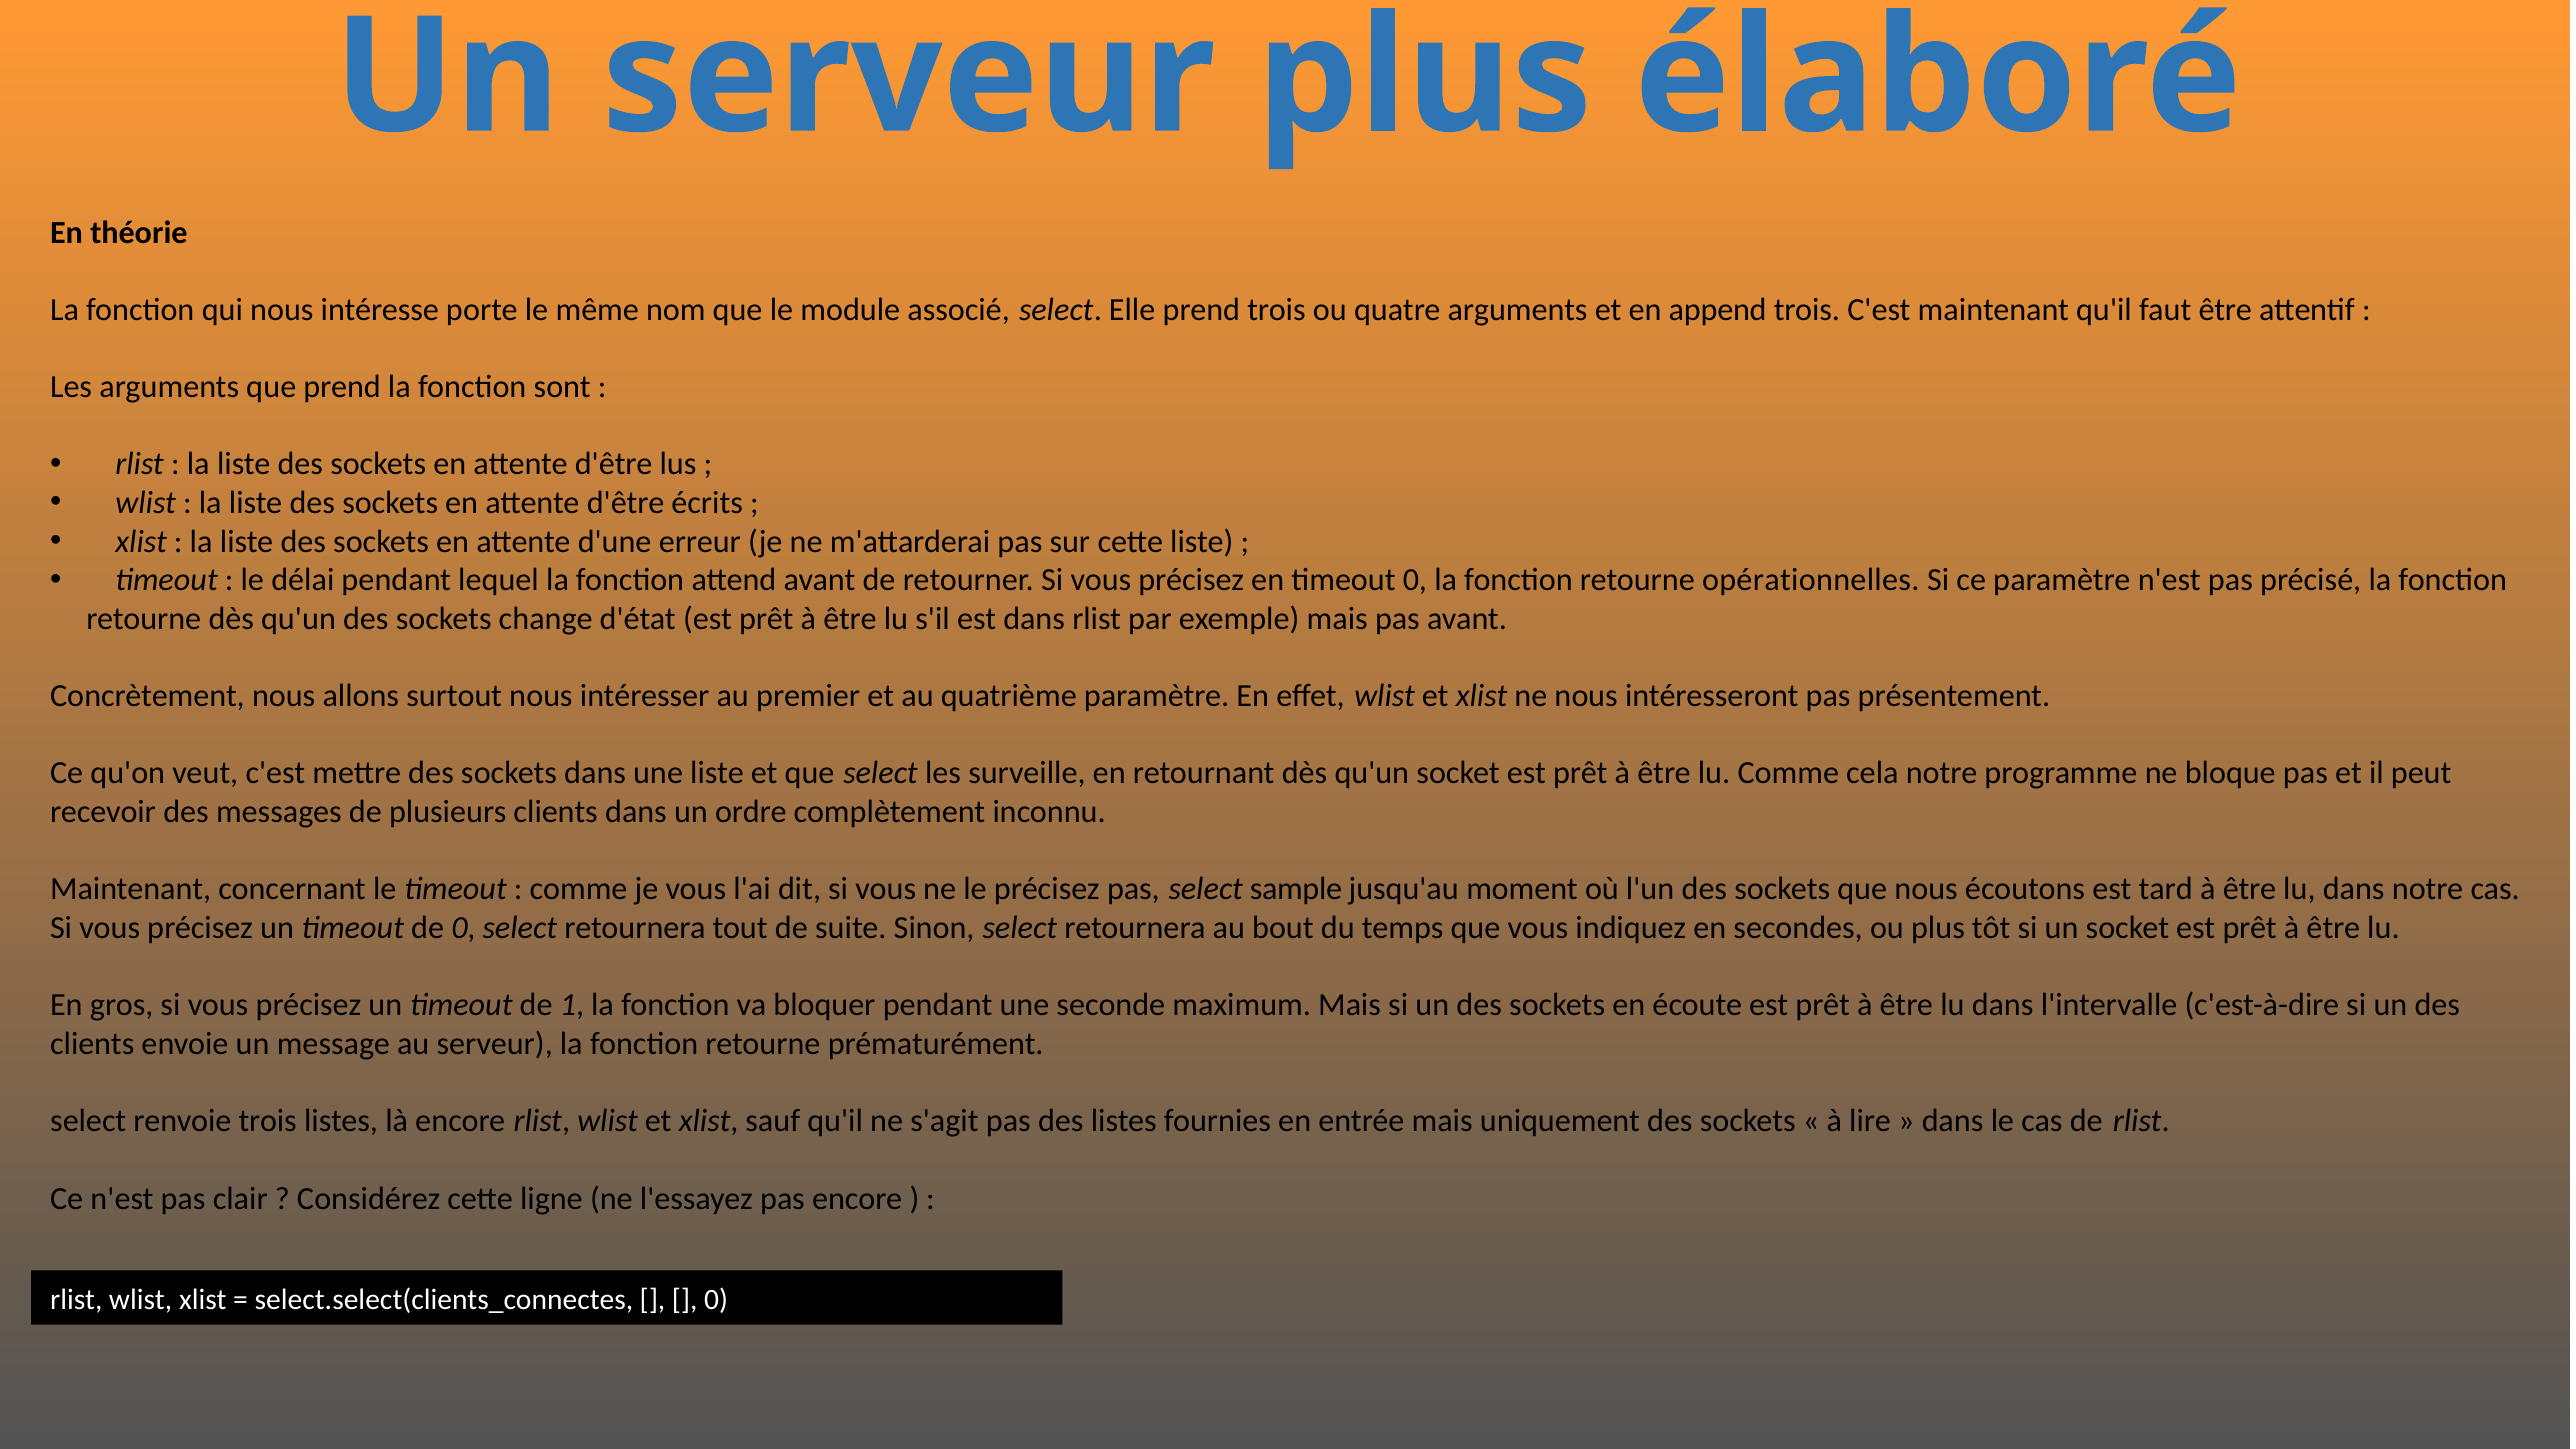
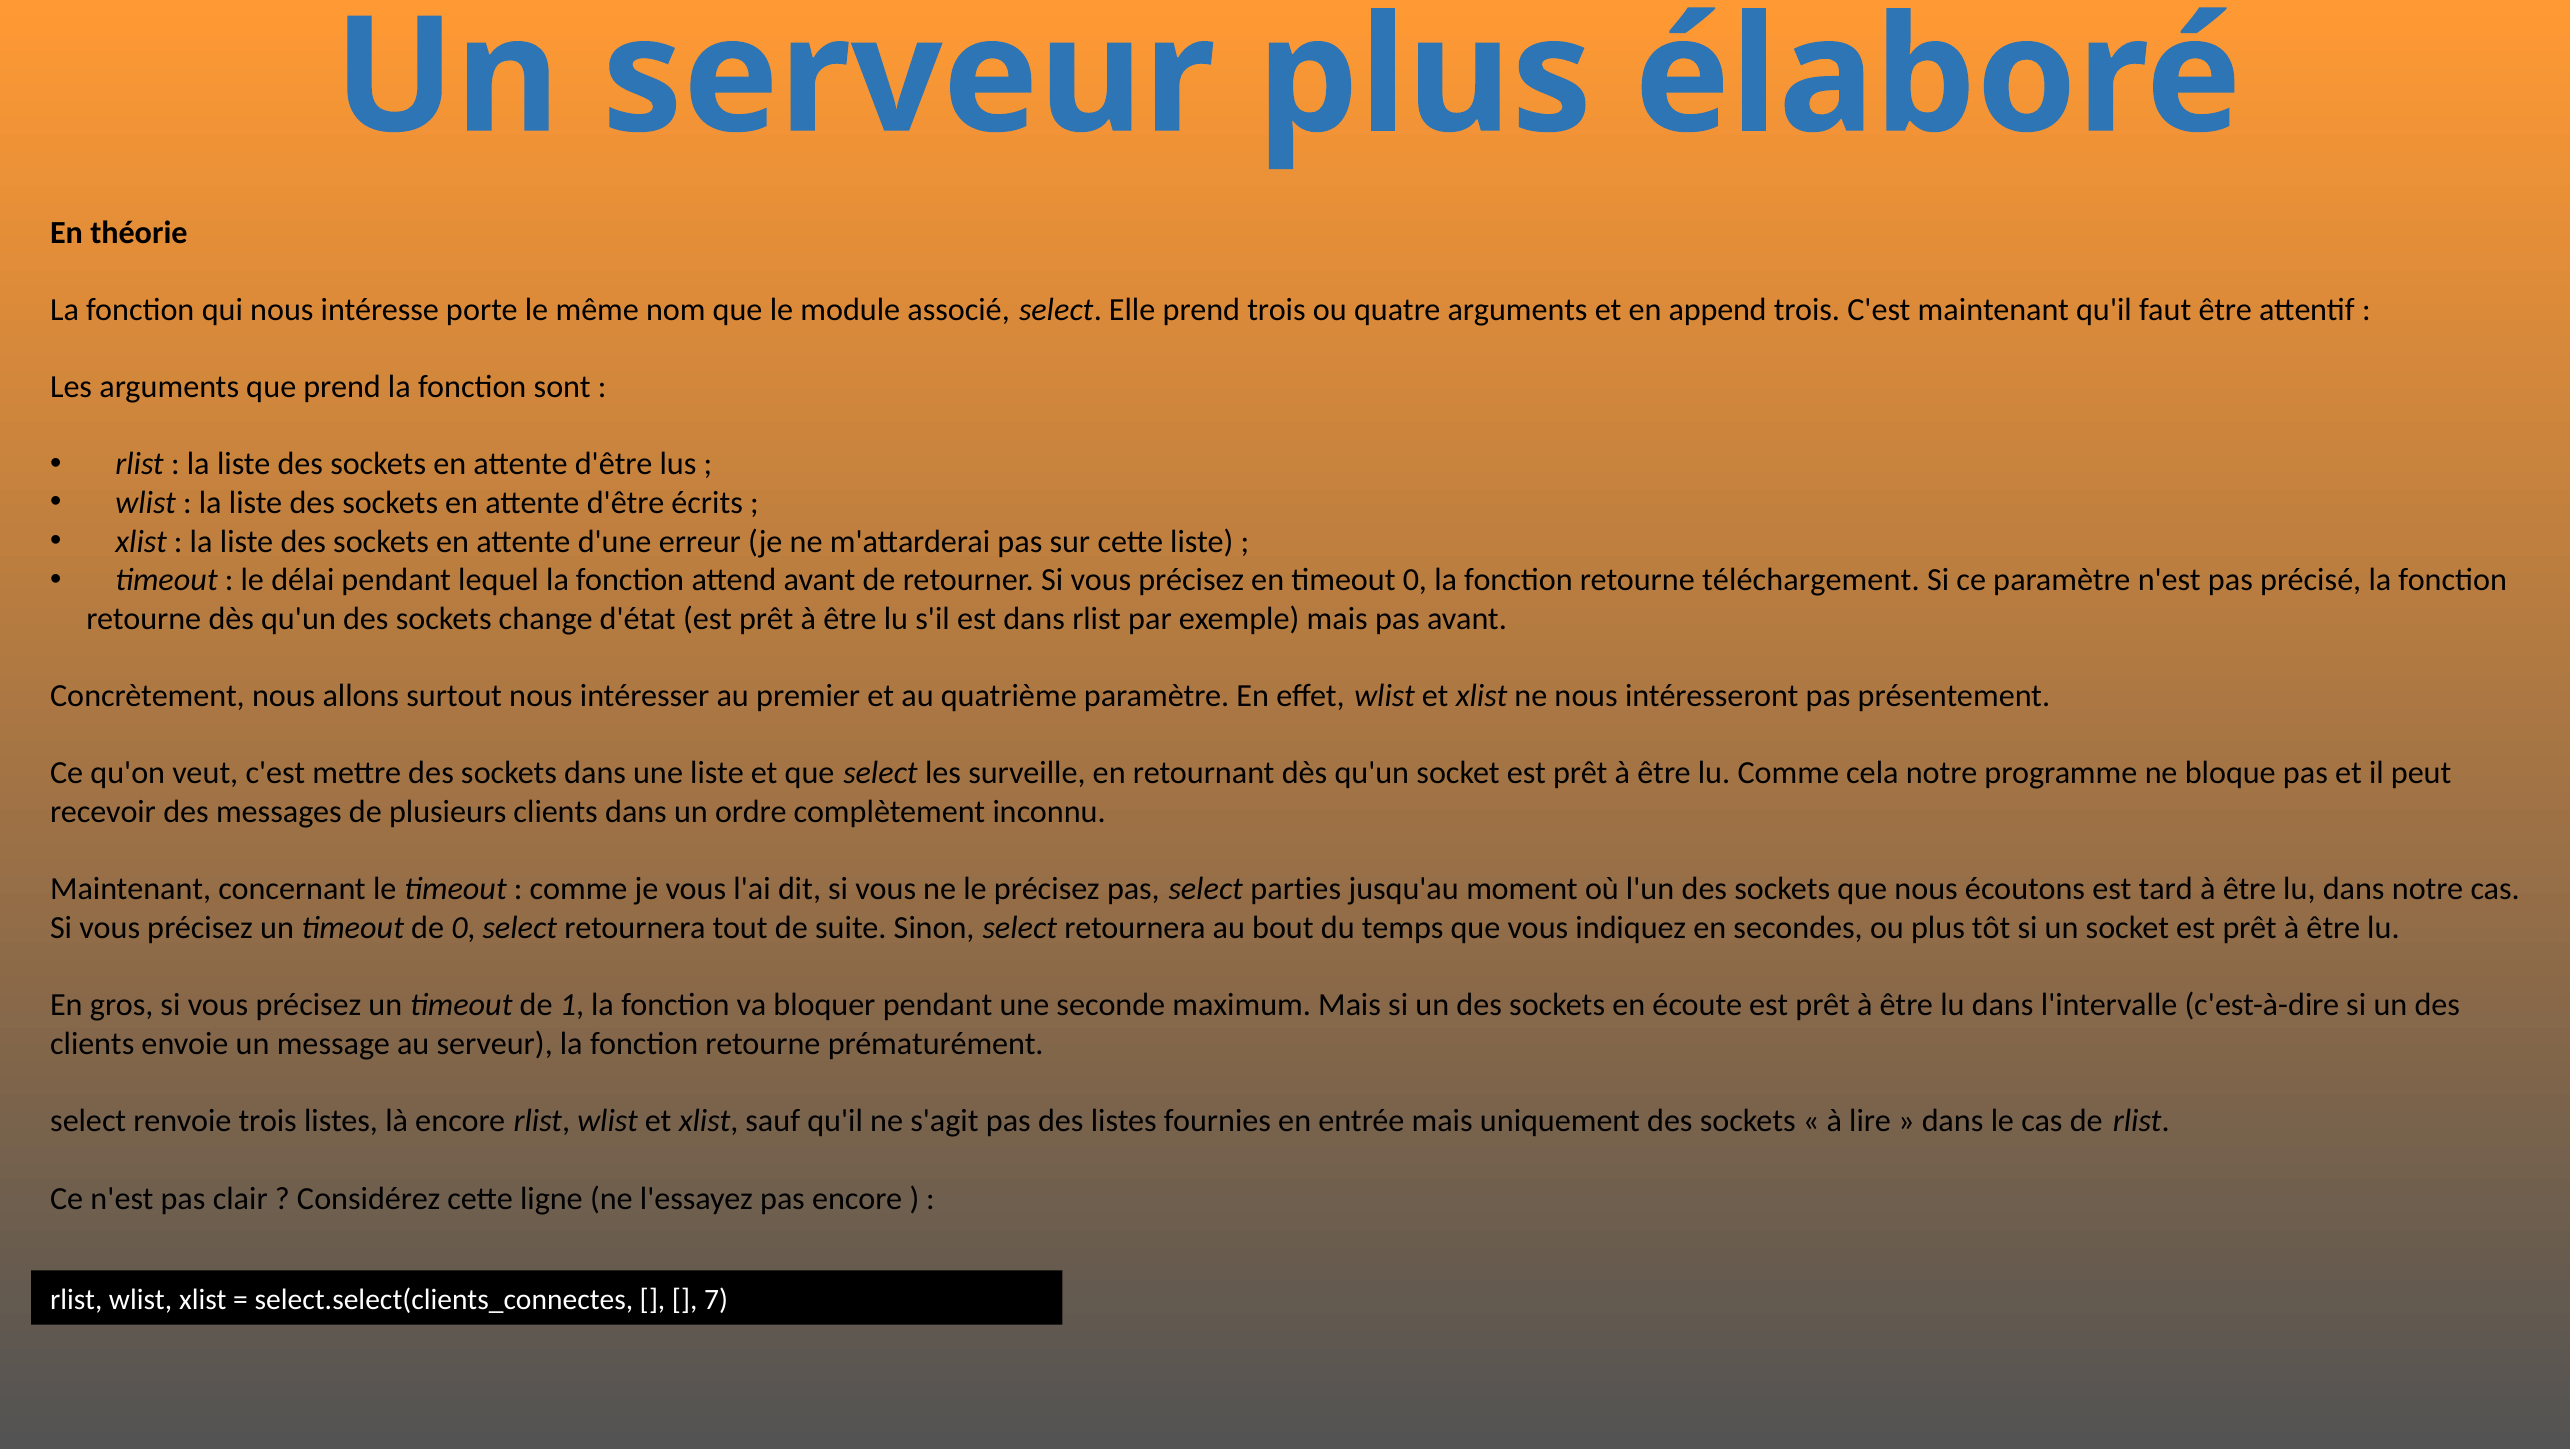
opérationnelles: opérationnelles -> téléchargement (1811, 580)
sample: sample -> parties (1296, 889)
0: 0 -> 7 (716, 1300)
